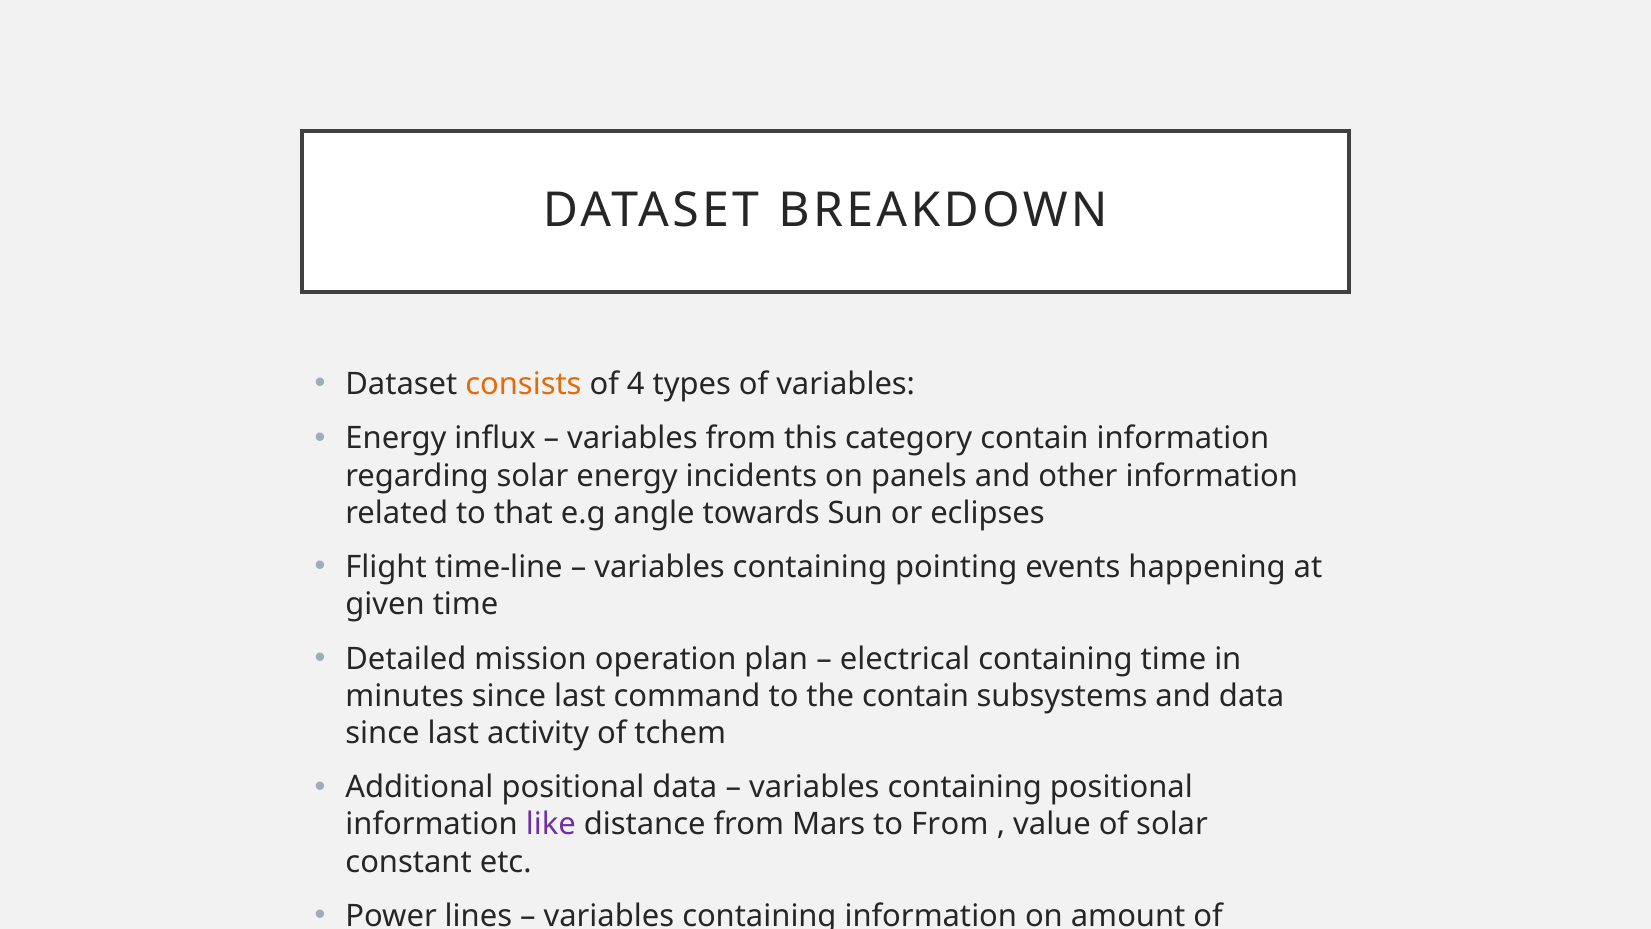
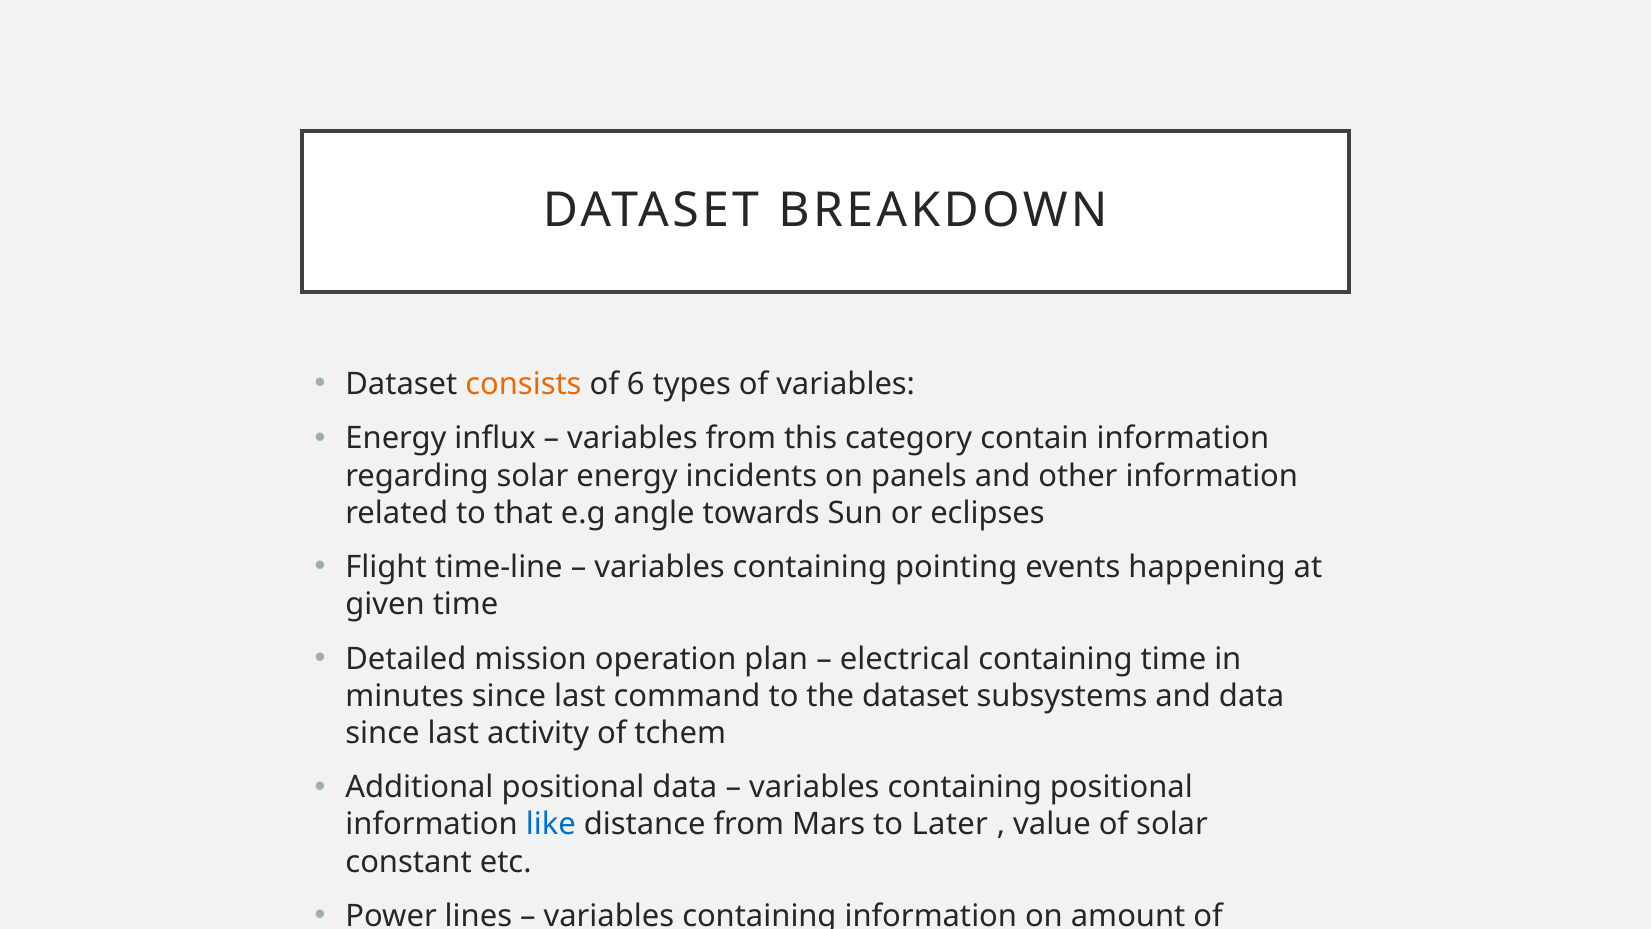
4: 4 -> 6 (636, 384)
the contain: contain -> dataset (916, 696)
like colour: purple -> blue (551, 824)
to From: From -> Later (950, 824)
